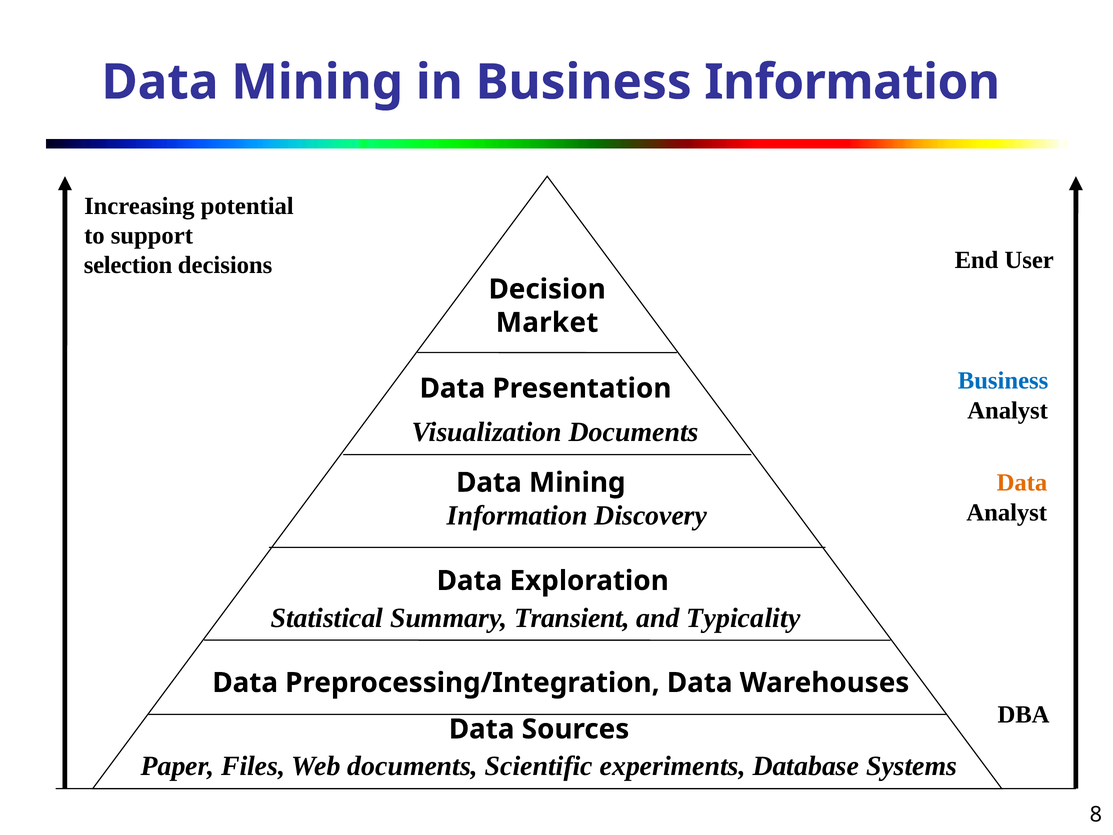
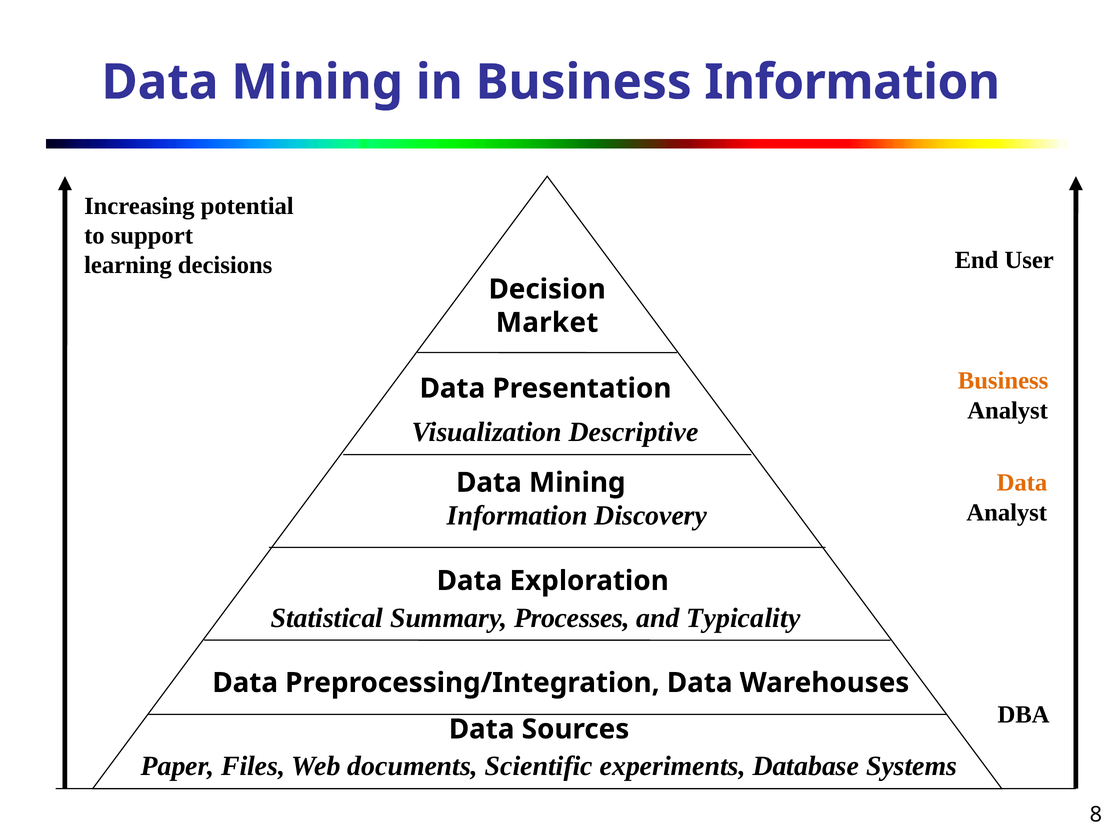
selection: selection -> learning (128, 265)
Business colour: blue -> orange (1003, 381)
Visualization Documents: Documents -> Descriptive (634, 432)
Transient: Transient -> Processes (572, 618)
